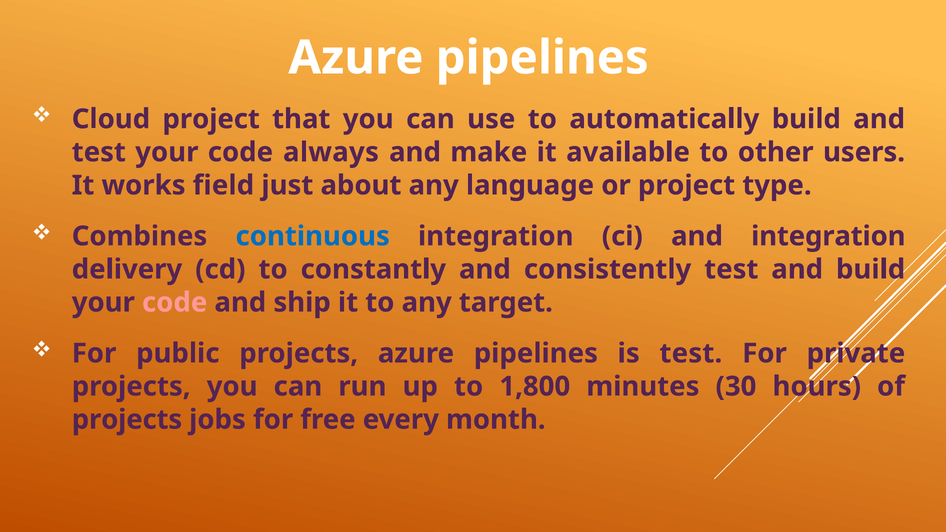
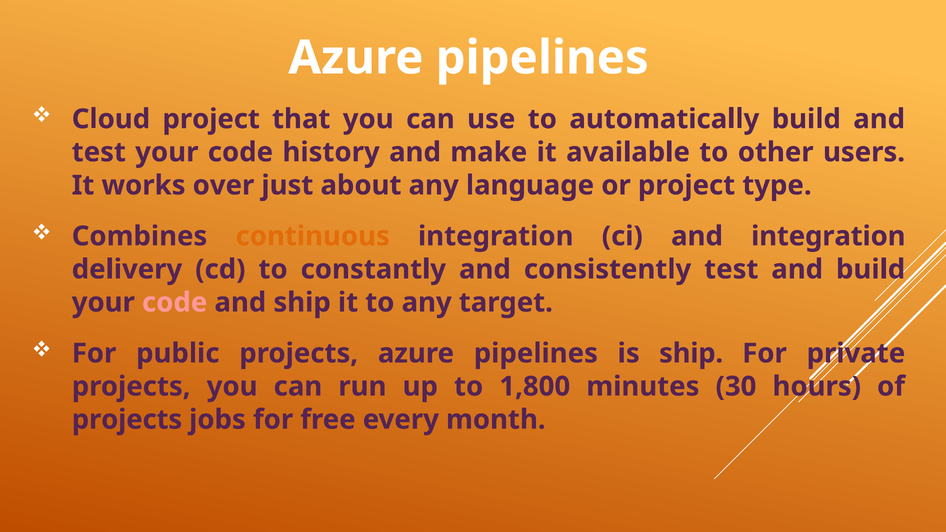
always: always -> history (331, 152)
field: field -> over (223, 185)
continuous colour: blue -> orange (313, 236)
is test: test -> ship (691, 353)
